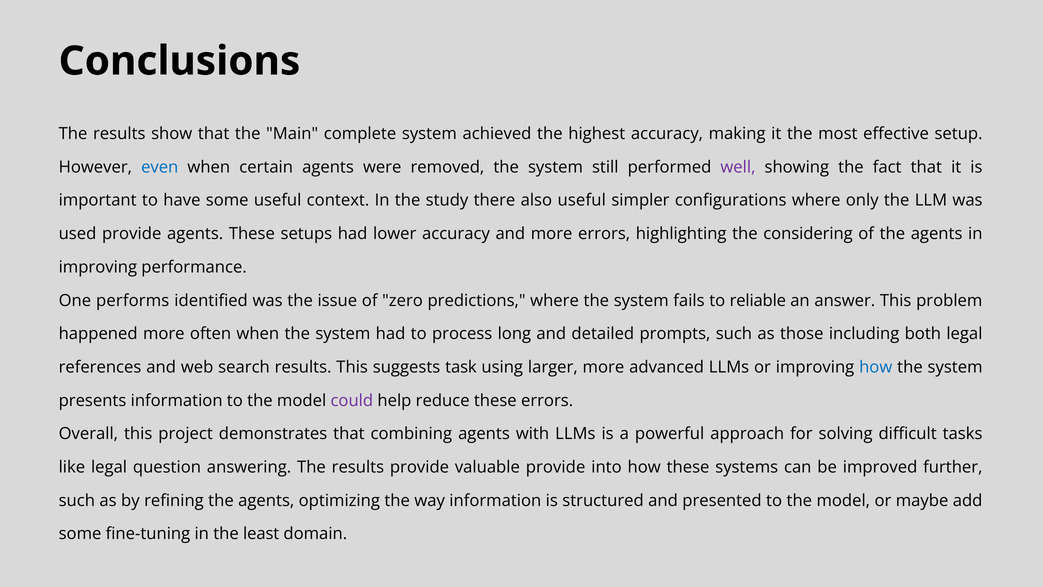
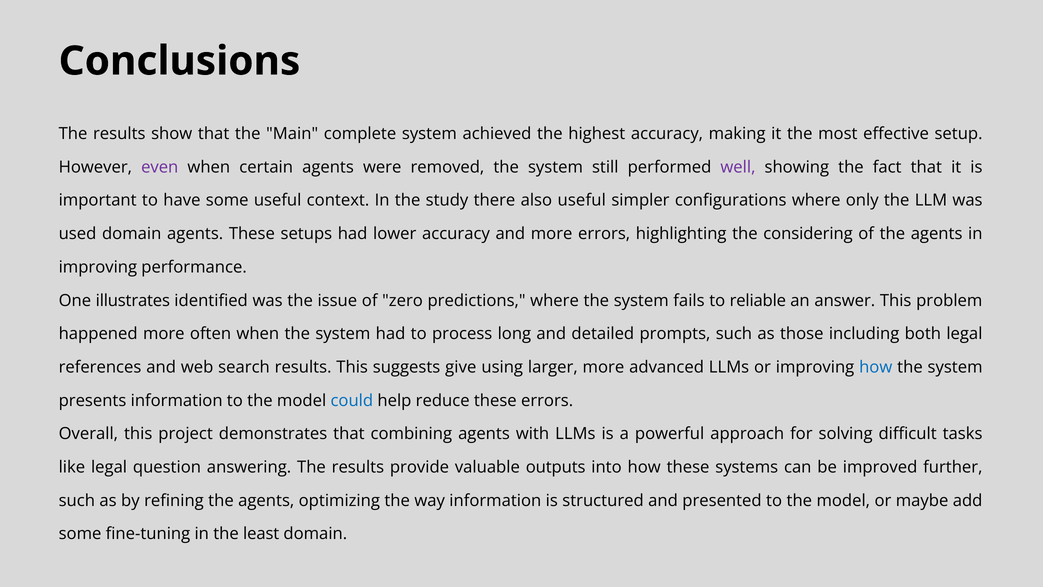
even colour: blue -> purple (160, 167)
used provide: provide -> domain (132, 234)
performs: performs -> illustrates (133, 300)
task: task -> give (461, 367)
could colour: purple -> blue (352, 400)
valuable provide: provide -> outputs (556, 467)
